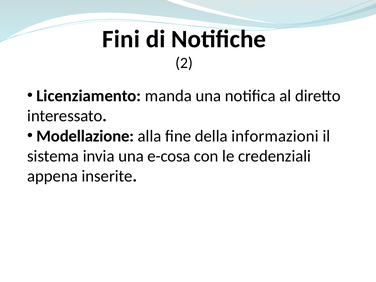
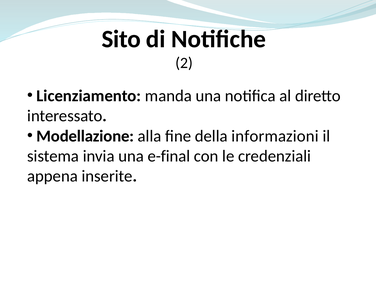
Fini: Fini -> Sito (121, 39)
e-cosa: e-cosa -> e-final (169, 156)
